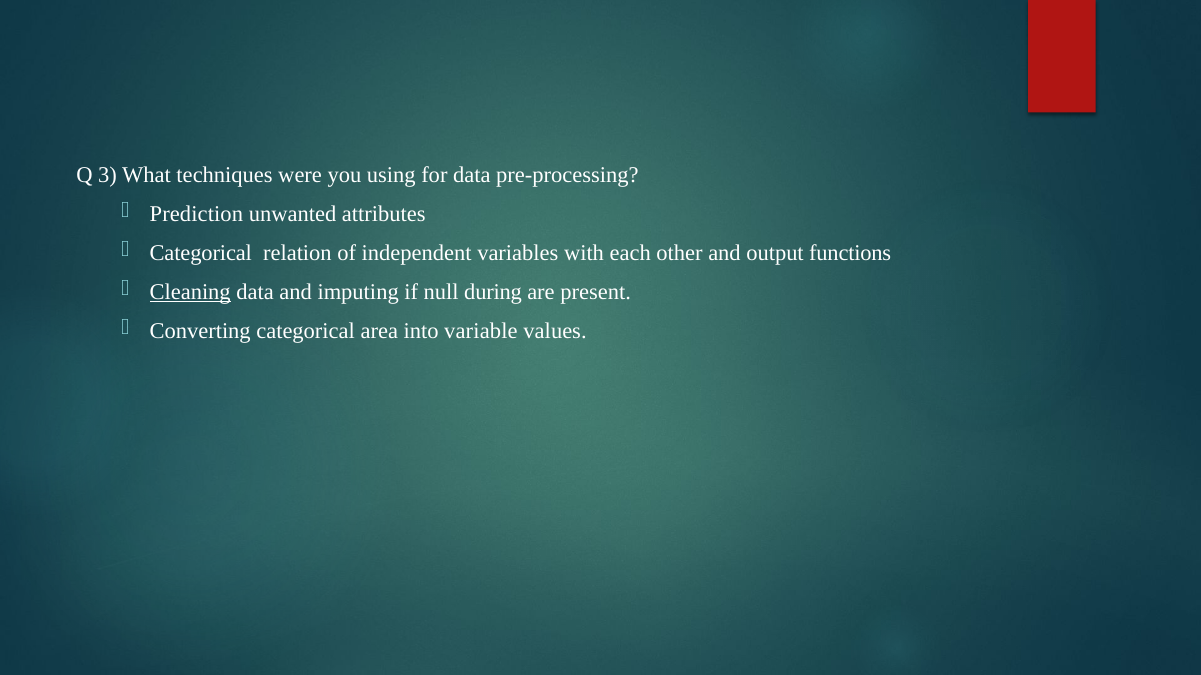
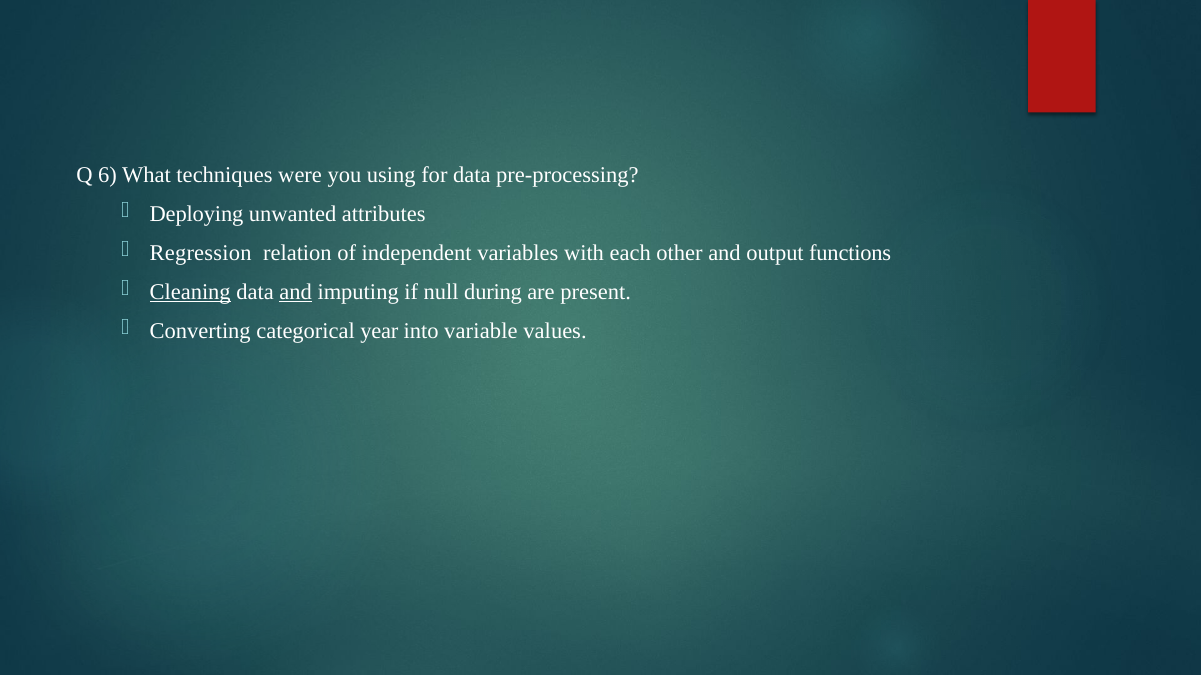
3: 3 -> 6 (108, 175)
Prediction: Prediction -> Deploying (197, 214)
Categorical: Categorical -> Regression (201, 253)
and underline: none -> present (296, 292)
area: area -> year (379, 331)
